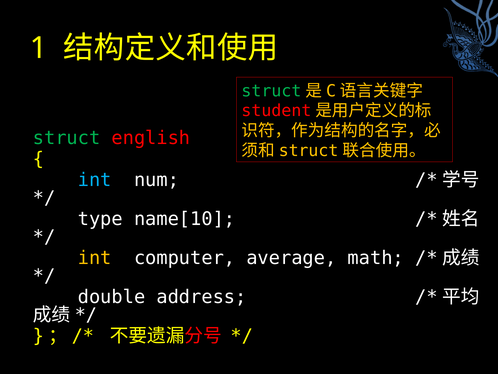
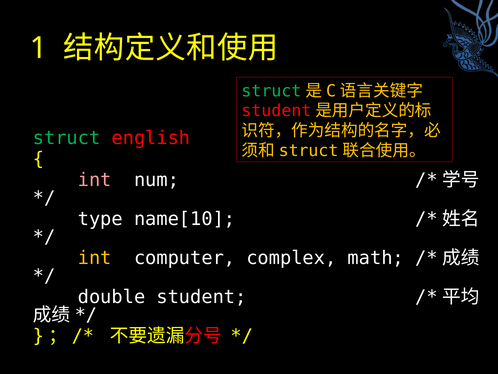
int colour: light blue -> pink (95, 180)
average: average -> complex (291, 258)
address: address -> student (201, 297)
